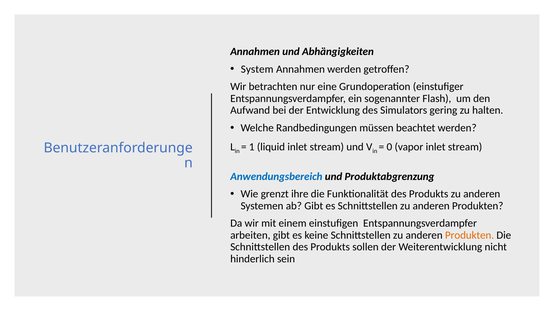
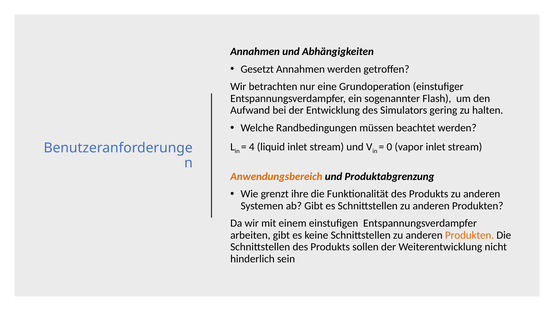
System: System -> Gesetzt (257, 69)
1: 1 -> 4 (252, 147)
Anwendungsbereich colour: blue -> orange (276, 177)
